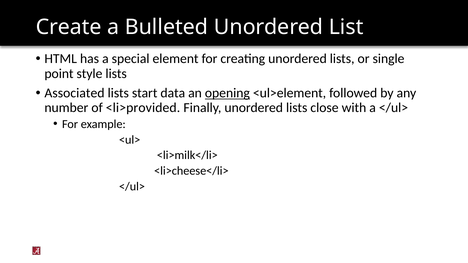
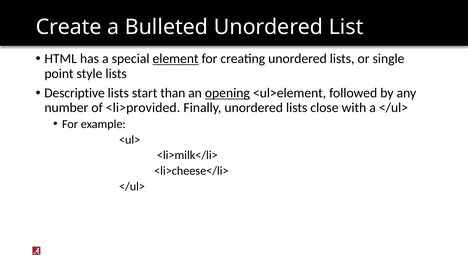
element underline: none -> present (176, 59)
Associated: Associated -> Descriptive (75, 93)
data: data -> than (173, 93)
